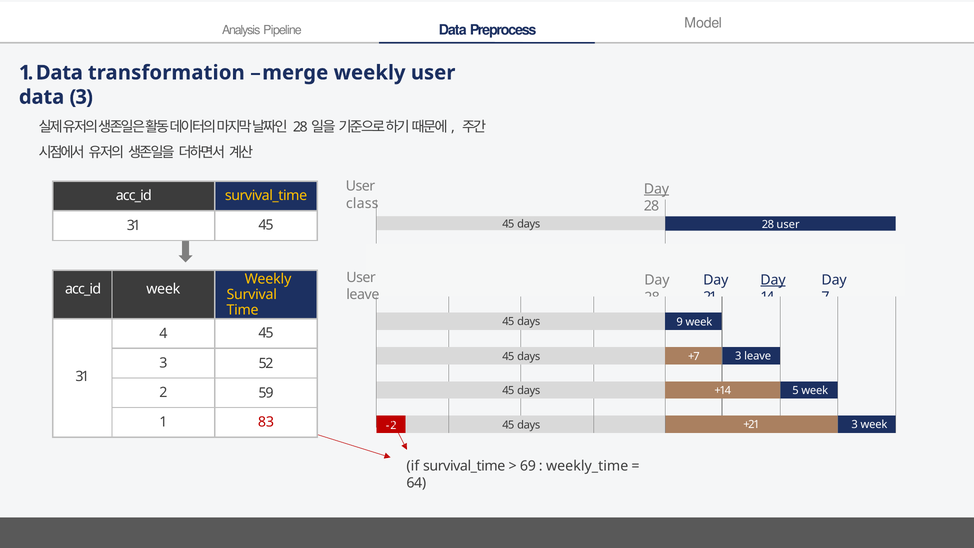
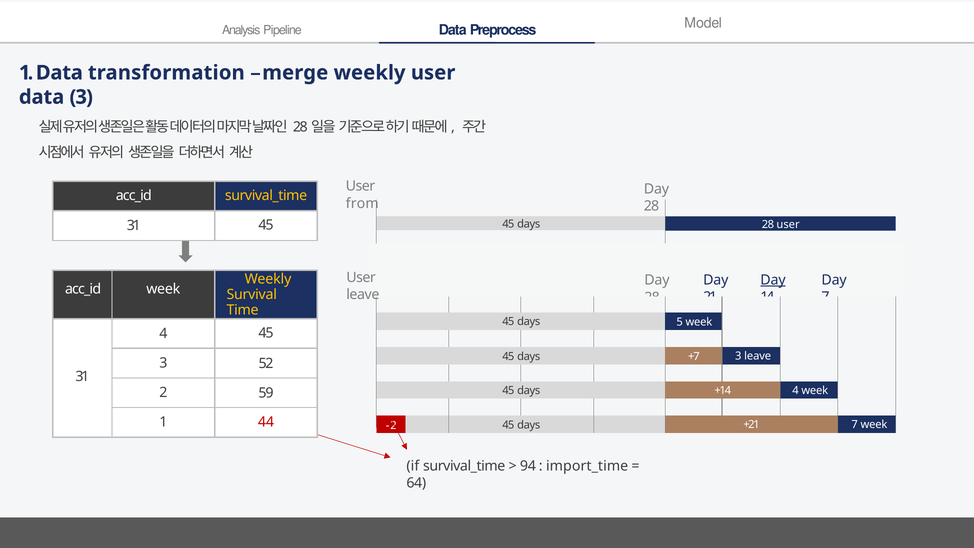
Day underline: present -> none (656, 189)
class: class -> from (362, 203)
9: 9 -> 5 (680, 322)
+14 5: 5 -> 4 (795, 390)
83: 83 -> 44 (266, 422)
+21 3: 3 -> 7 (855, 425)
69: 69 -> 94 (528, 466)
weekly_time: weekly_time -> import_time (587, 466)
